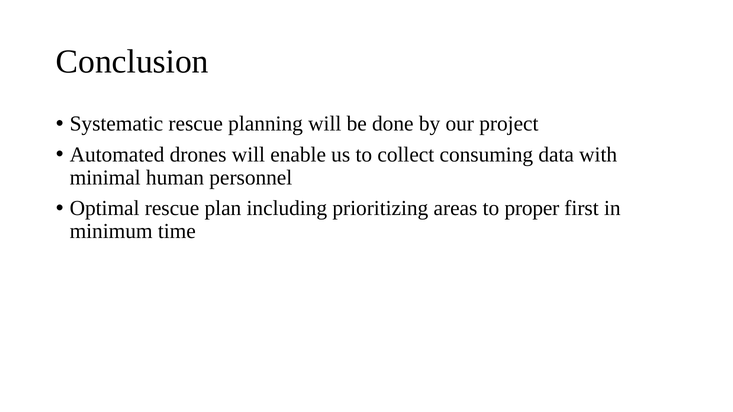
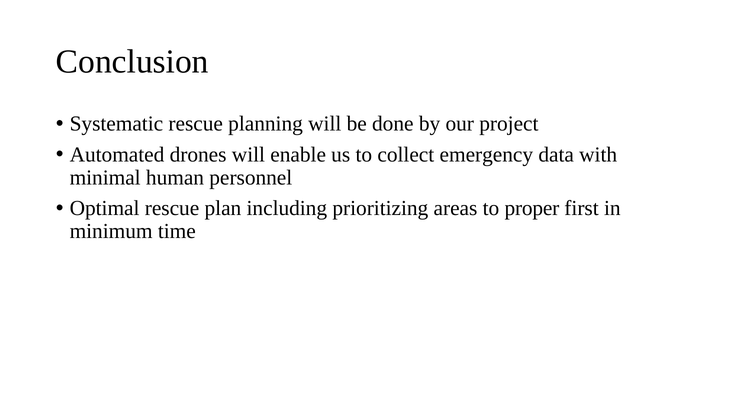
consuming: consuming -> emergency (486, 155)
